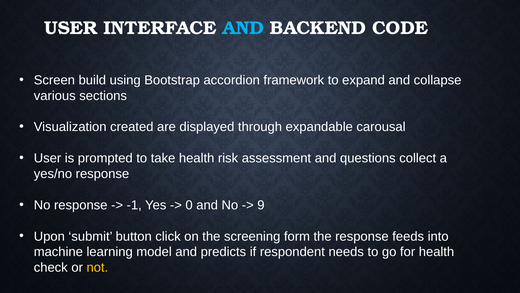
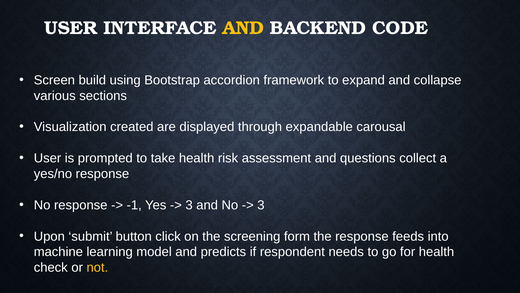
AND colour: light blue -> yellow (243, 28)
0: 0 -> 3 (189, 205)
9: 9 -> 3 (261, 205)
